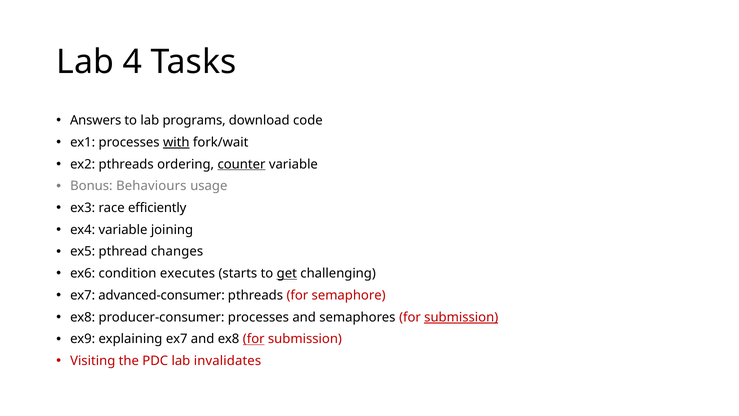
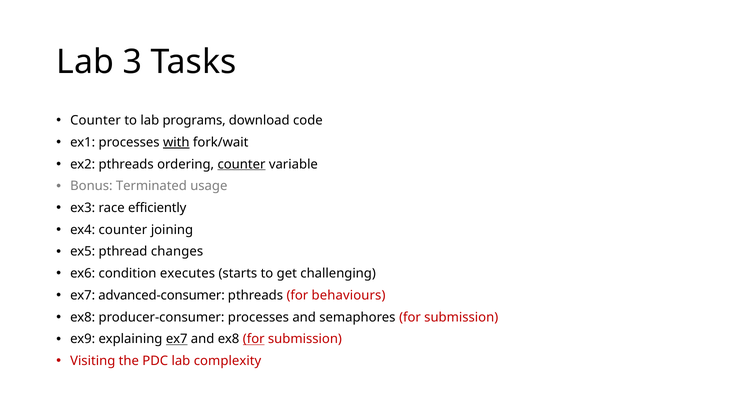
4: 4 -> 3 (132, 62)
Answers: Answers -> Counter (96, 120)
Behaviours: Behaviours -> Terminated (151, 186)
ex4 variable: variable -> counter (123, 230)
get underline: present -> none (287, 273)
semaphore: semaphore -> behaviours (349, 295)
submission underline: present -> none (461, 317)
ex7 underline: none -> present (177, 339)
invalidates: invalidates -> complexity (228, 361)
